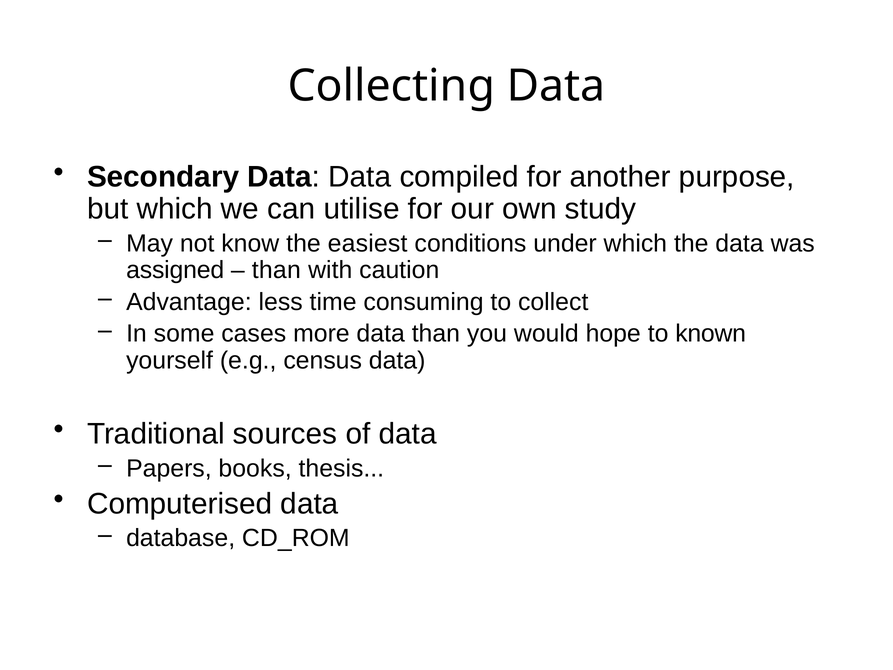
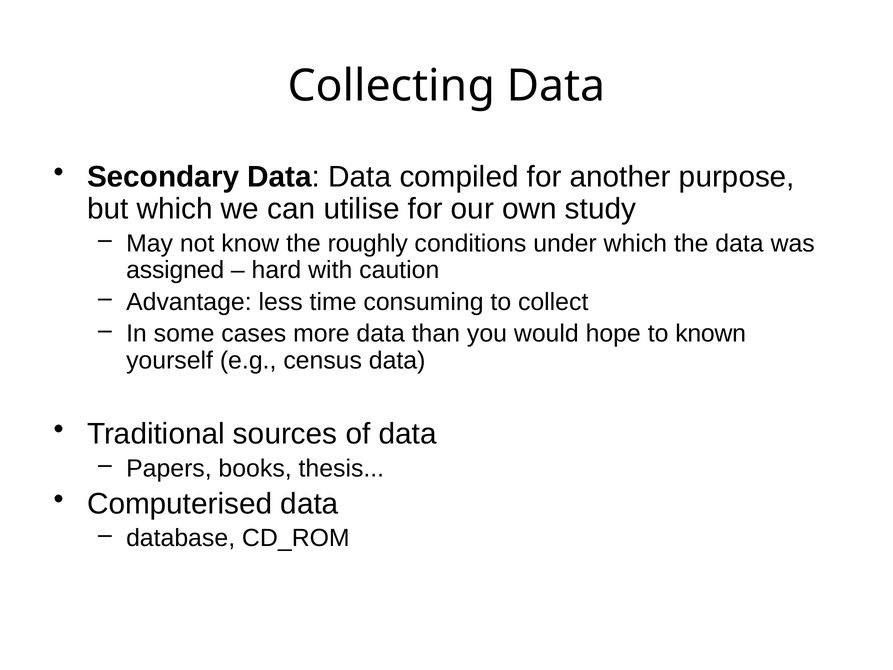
easiest: easiest -> roughly (368, 243)
than: than -> hard (276, 270)
